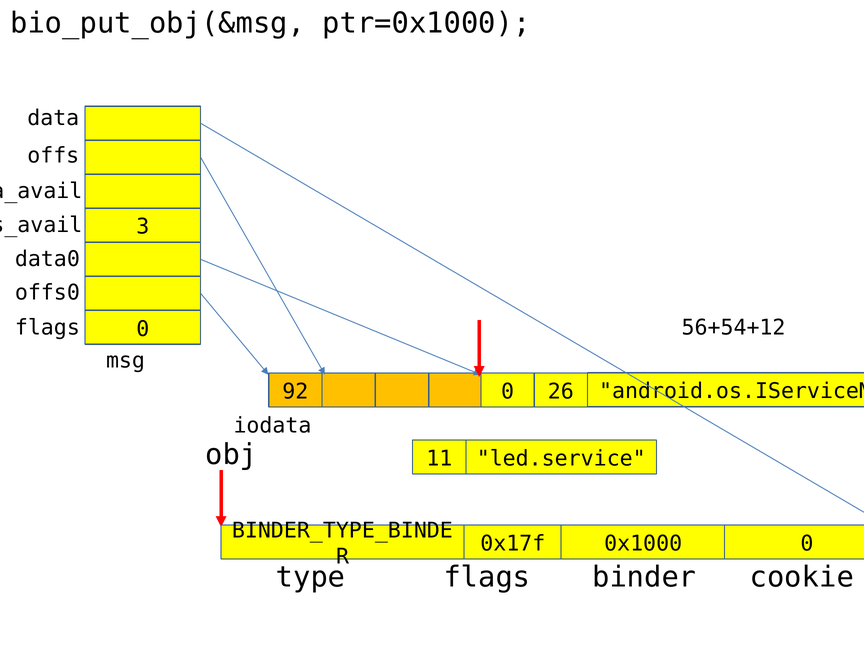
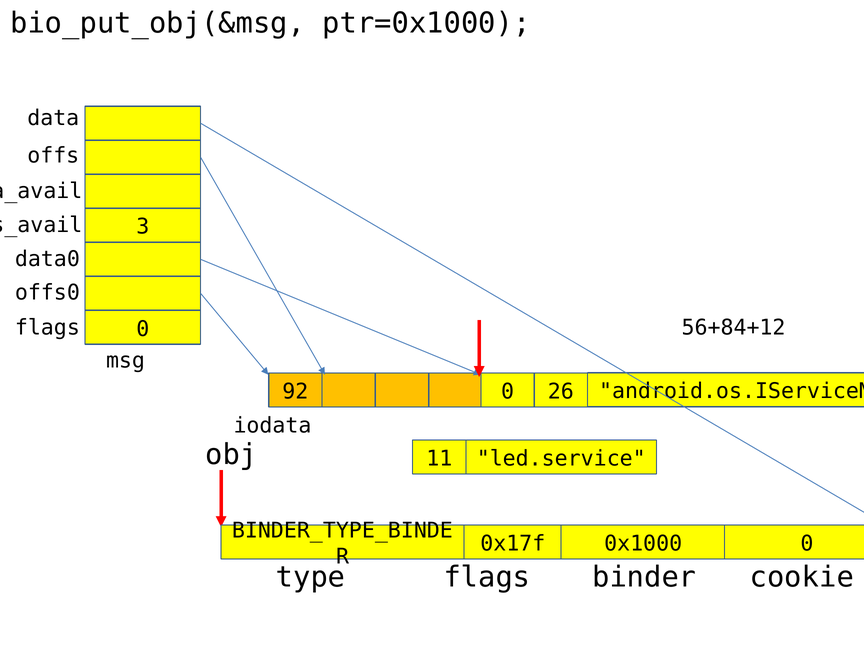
56+54+12: 56+54+12 -> 56+84+12 (734, 327)
